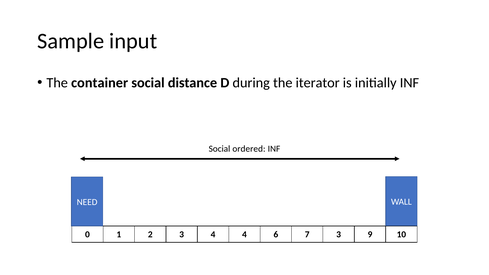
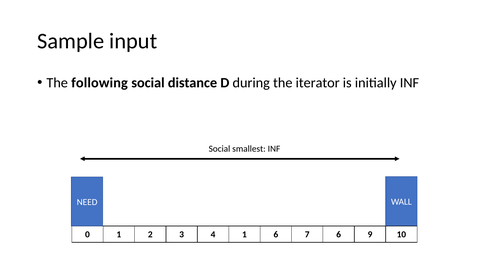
container: container -> following (100, 83)
ordered: ordered -> smallest (249, 149)
4 4: 4 -> 1 (244, 234)
7 3: 3 -> 6 (339, 234)
